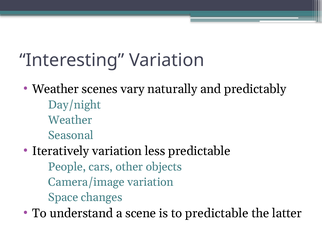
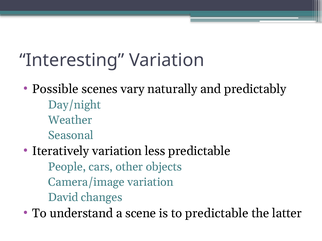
Weather: Weather -> Possible (55, 89)
Space: Space -> David (63, 198)
